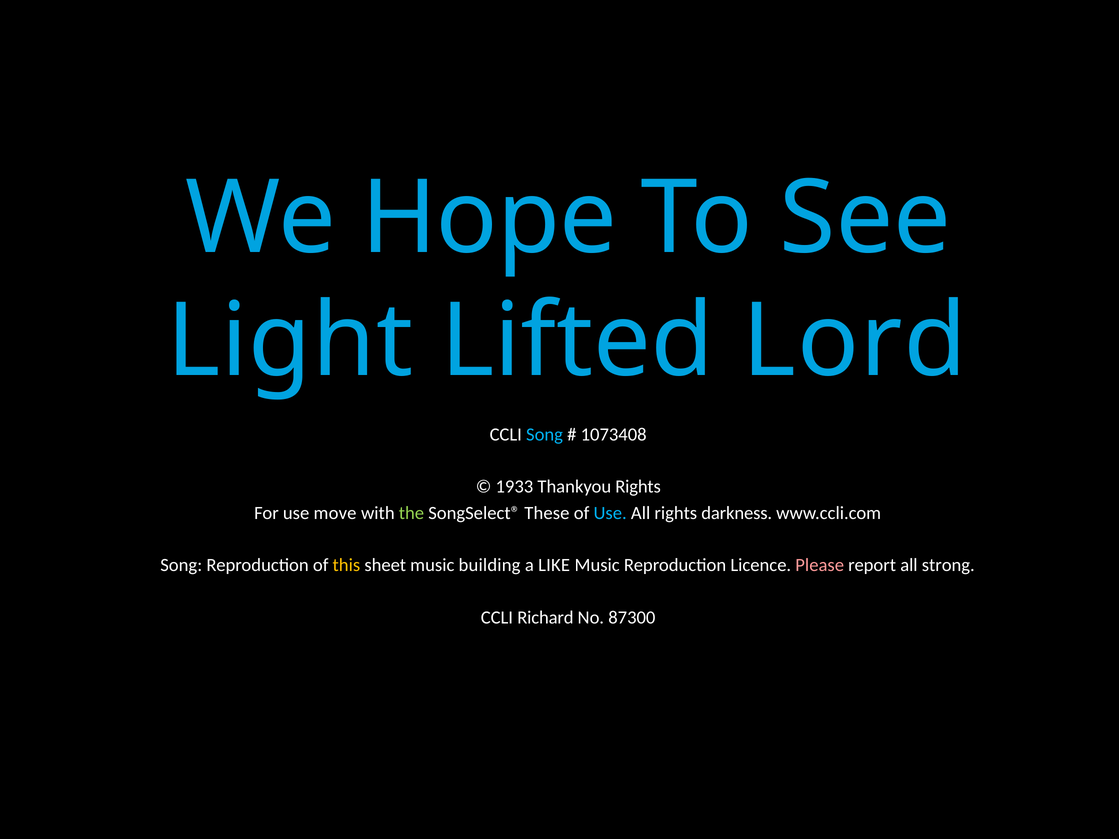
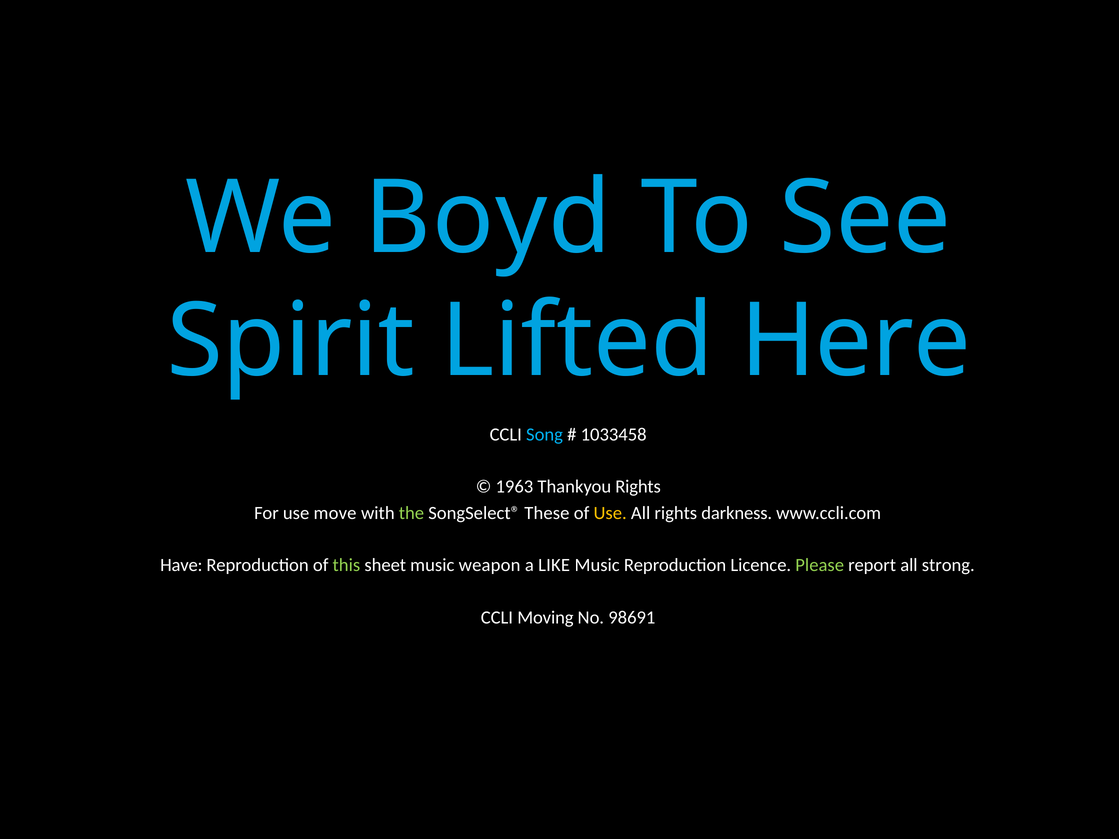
Hope: Hope -> Boyd (488, 219)
Light: Light -> Spirit (291, 342)
Lord: Lord -> Here (856, 342)
1073408: 1073408 -> 1033458 (614, 435)
1933: 1933 -> 1963 (514, 487)
Use colour: light blue -> yellow (610, 513)
Song: Song -> Have (181, 565)
this colour: yellow -> light green (346, 565)
building: building -> weapon (490, 565)
Please colour: pink -> light green (820, 565)
Richard: Richard -> Moving (545, 618)
87300: 87300 -> 98691 (632, 618)
